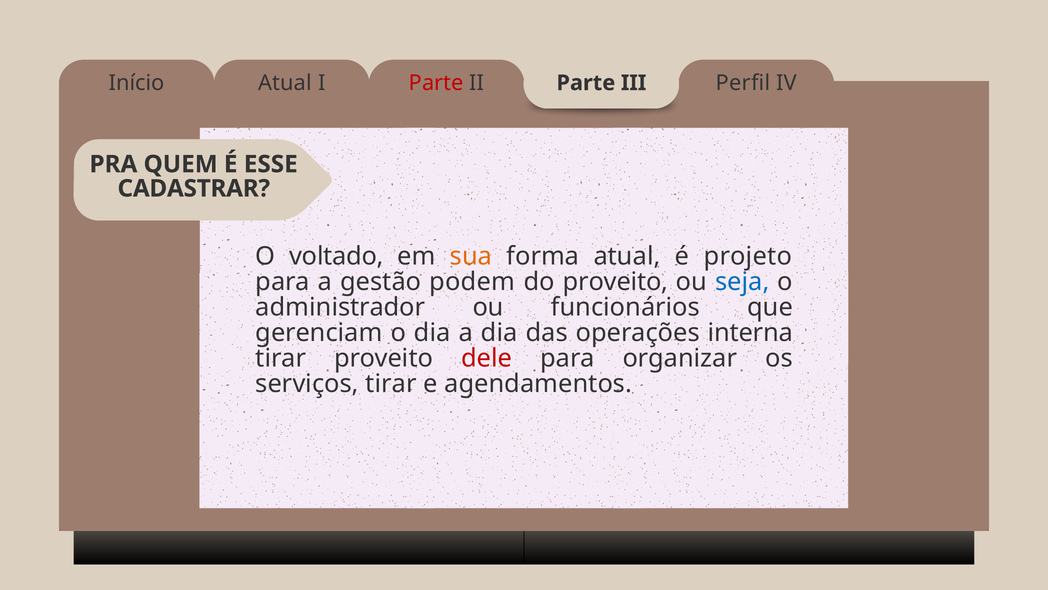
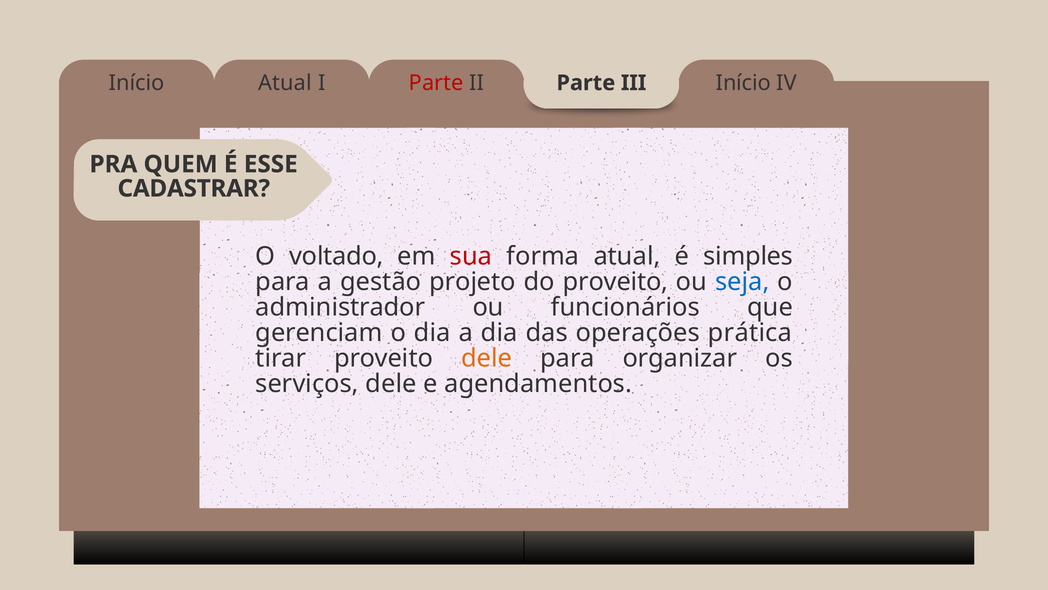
Perfil: Perfil -> Início (743, 83)
sua colour: orange -> red (471, 256)
projeto: projeto -> simples (748, 256)
podem: podem -> projeto (472, 282)
interna: interna -> prática (750, 333)
dele colour: red -> orange (487, 358)
serviços tirar: tirar -> dele (391, 384)
